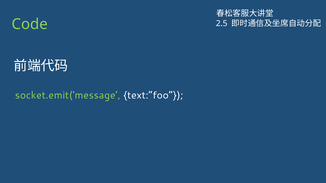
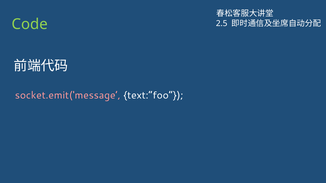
socket.emit('message colour: light green -> pink (68, 95)
